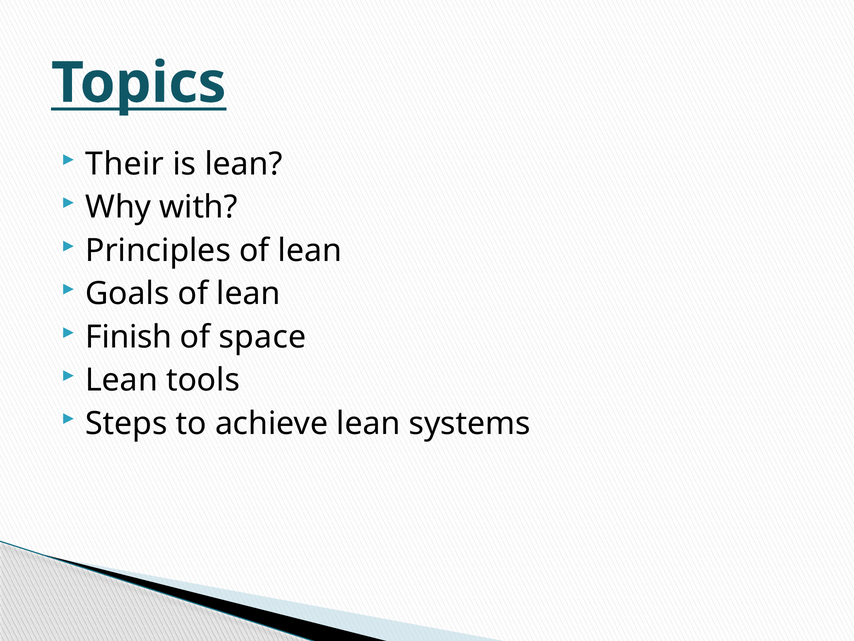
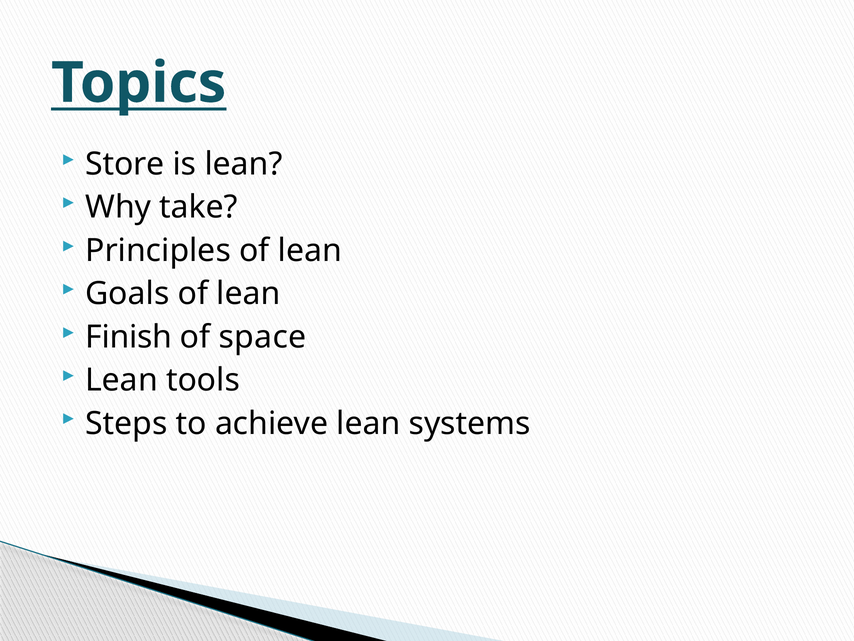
Their: Their -> Store (125, 164)
with: with -> take (198, 207)
